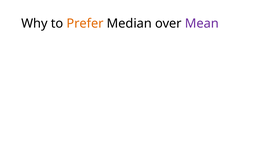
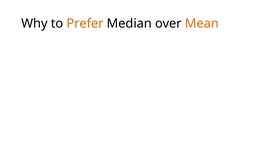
Mean colour: purple -> orange (202, 23)
